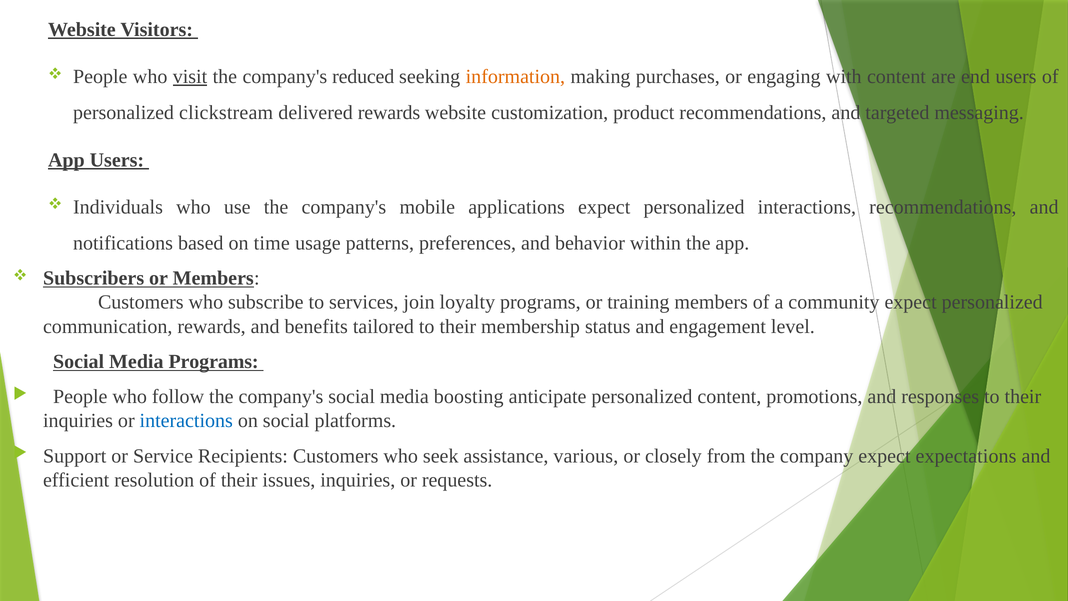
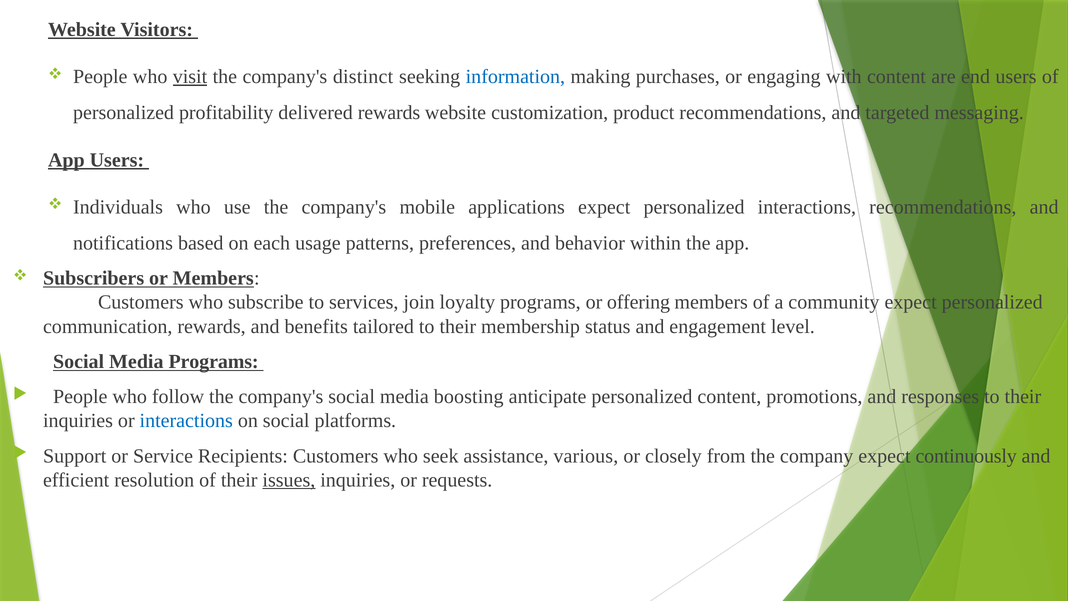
reduced: reduced -> distinct (363, 77)
information colour: orange -> blue (515, 77)
clickstream: clickstream -> profitability (226, 113)
time: time -> each (272, 243)
training: training -> offering (638, 302)
expectations: expectations -> continuously (966, 456)
issues underline: none -> present (289, 480)
